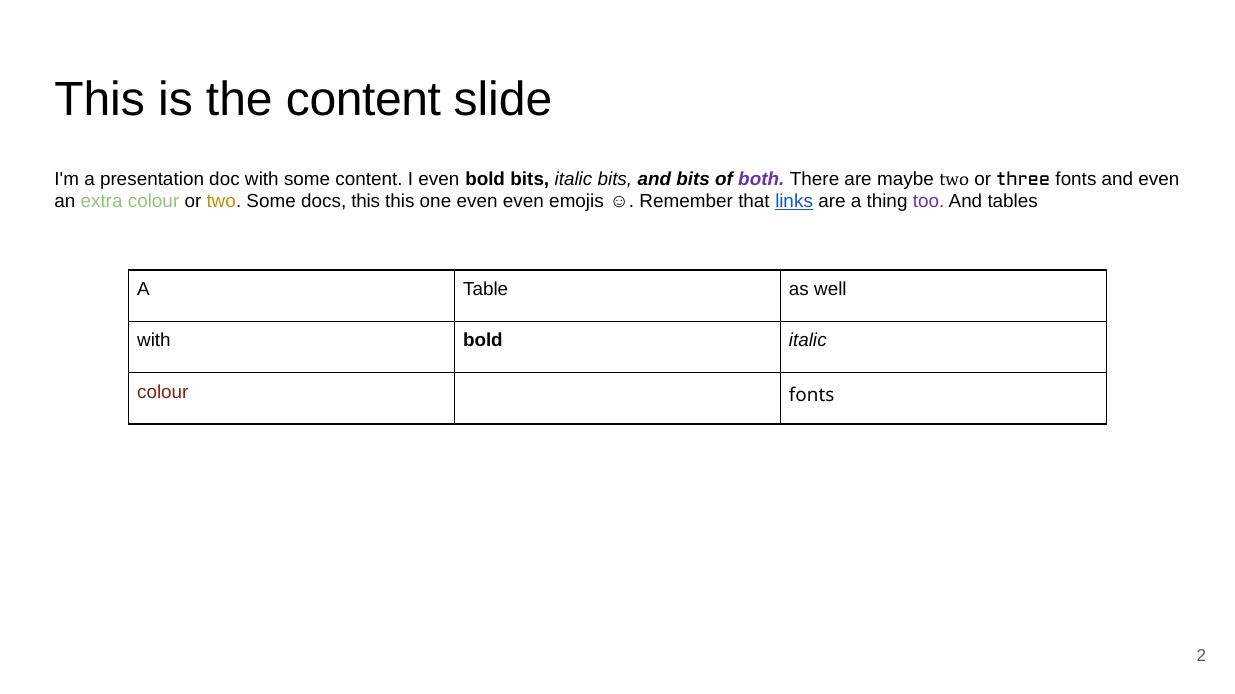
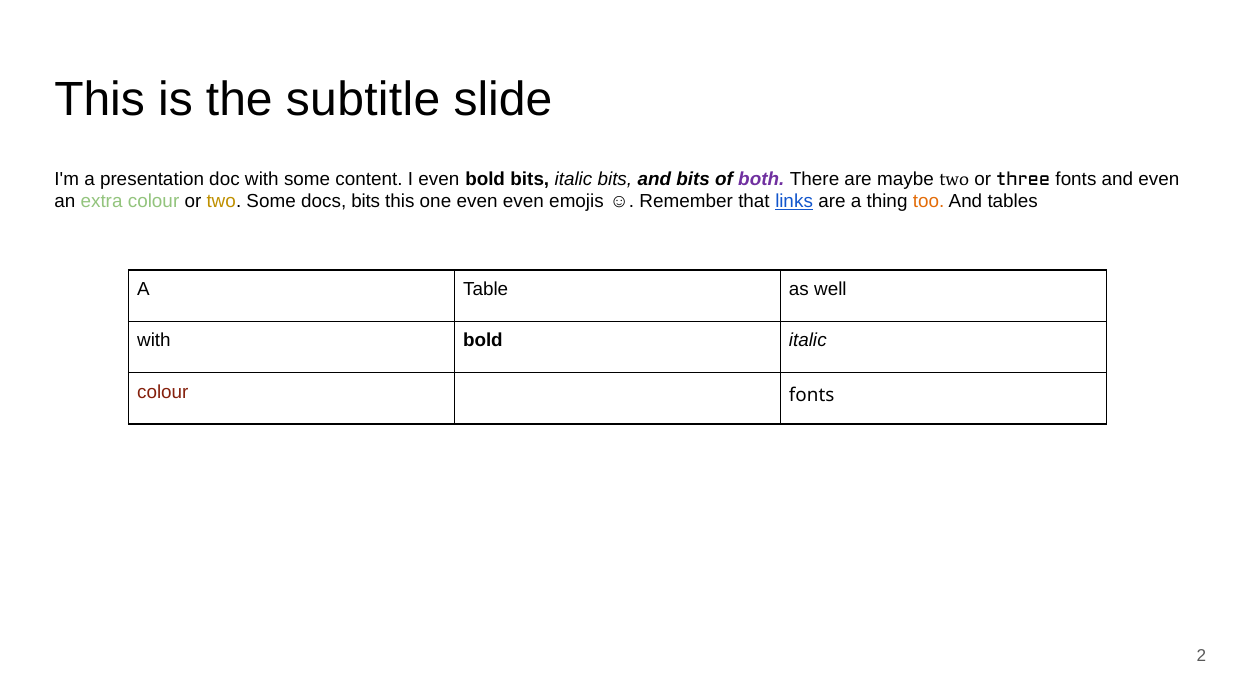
the content: content -> subtitle (363, 100)
docs this: this -> bits (366, 202)
too colour: purple -> orange (929, 202)
